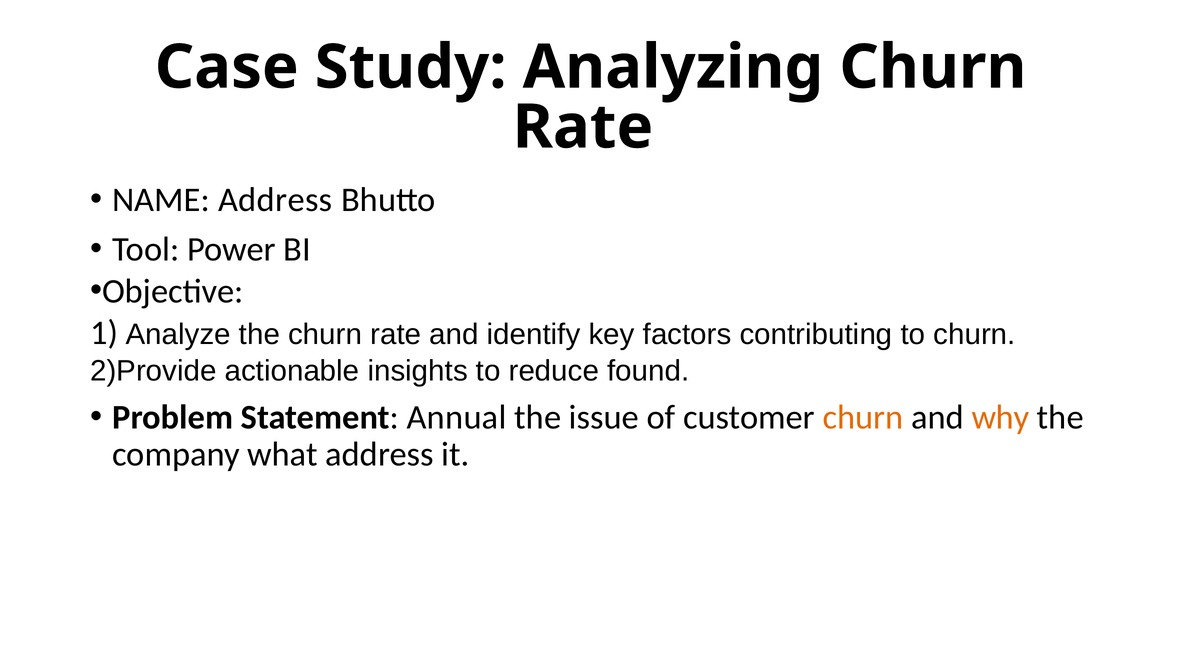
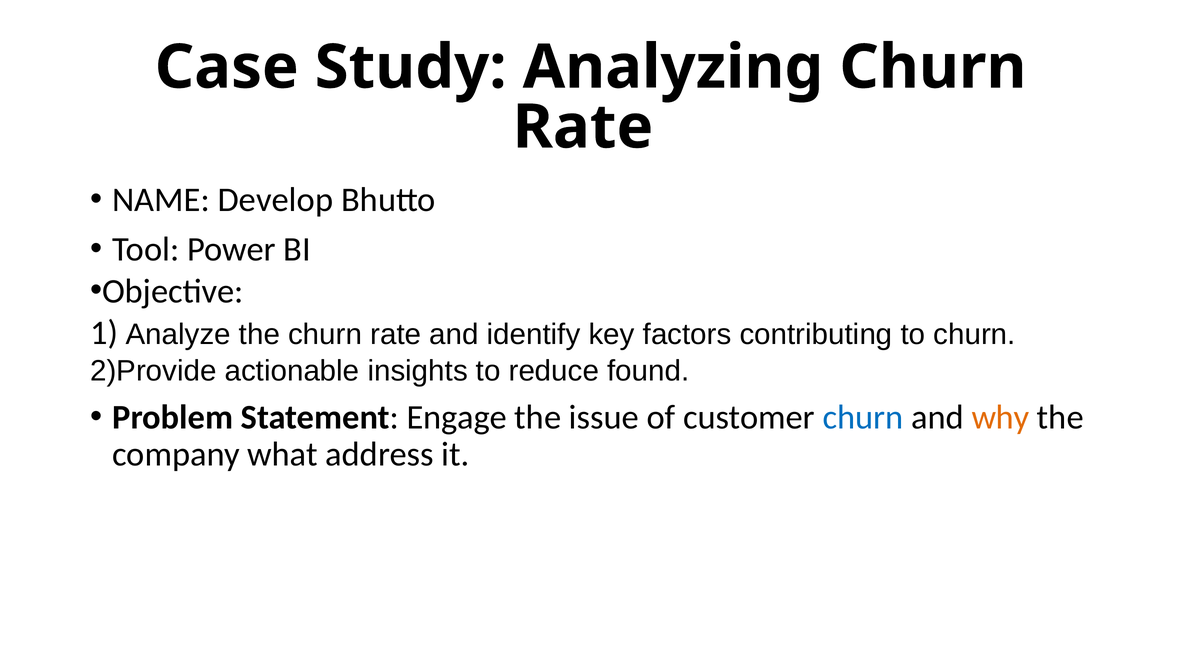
NAME Address: Address -> Develop (275, 200)
Annual: Annual -> Engage (457, 417)
churn colour: orange -> blue (863, 417)
